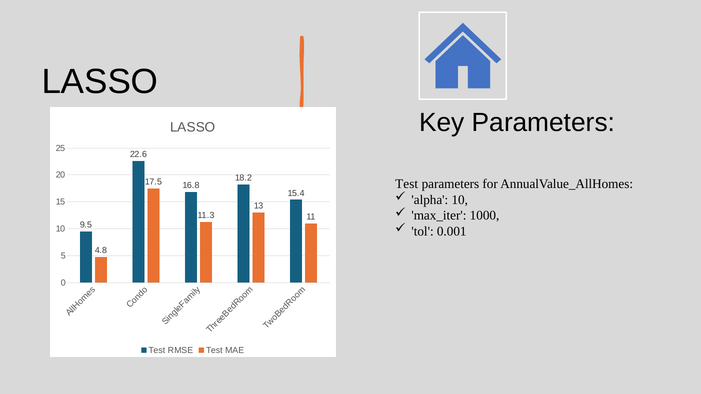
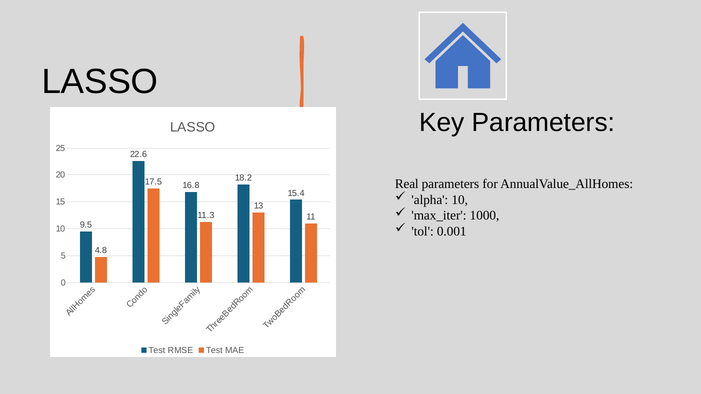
Test: Test -> Real (407, 184)
